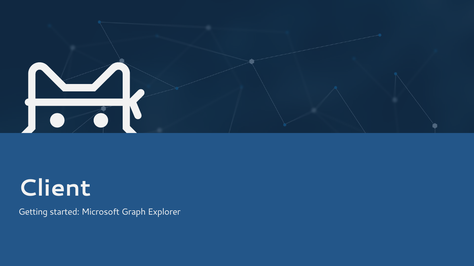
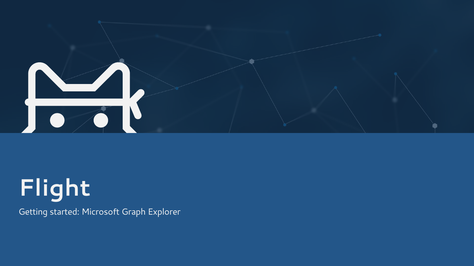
Client: Client -> Flight (55, 189)
